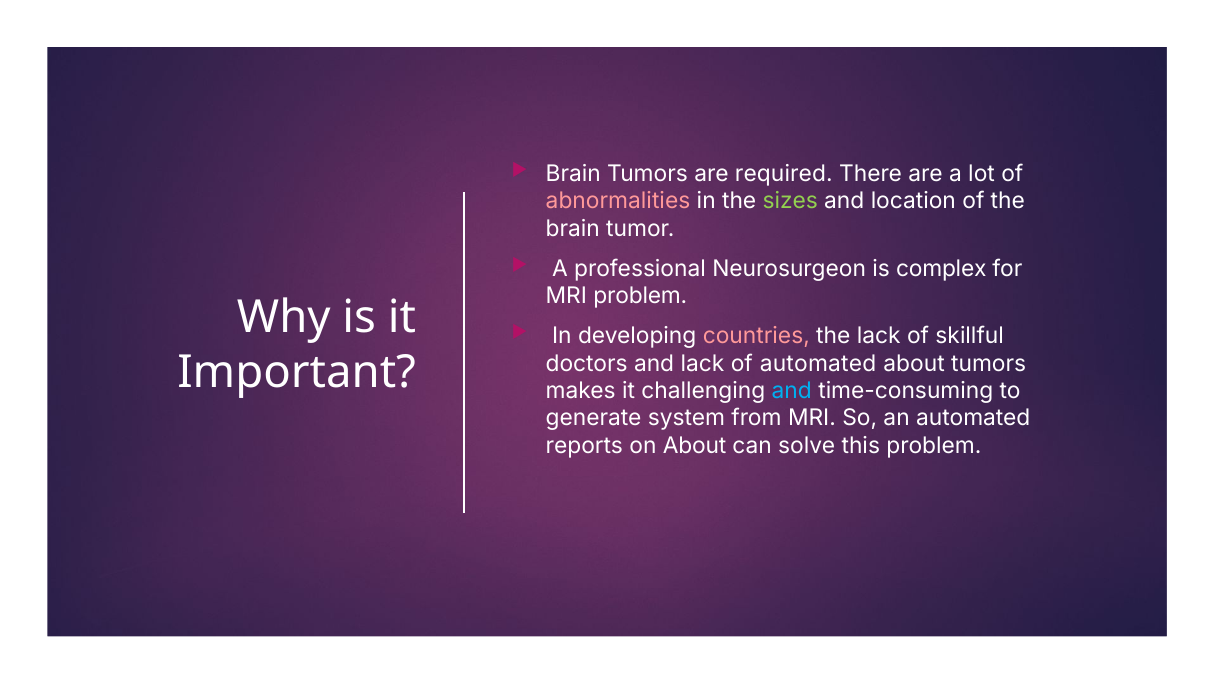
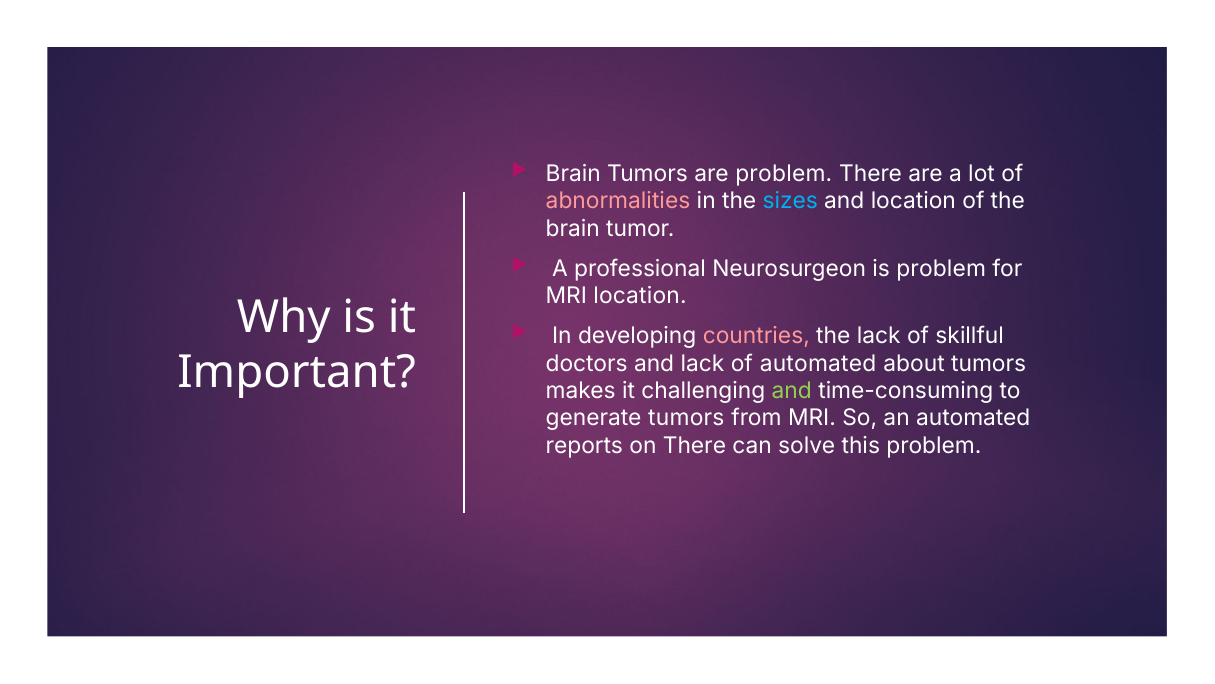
are required: required -> problem (784, 174)
sizes colour: light green -> light blue (790, 201)
is complex: complex -> problem (941, 269)
MRI problem: problem -> location (640, 296)
and colour: light blue -> light green (792, 391)
generate system: system -> tumors (686, 418)
on About: About -> There (694, 445)
